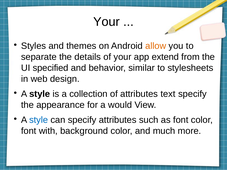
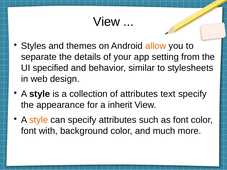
Your: Your -> View (107, 22)
extend: extend -> setting (165, 57)
would: would -> inherit (120, 105)
style colour: blue -> orange (39, 120)
